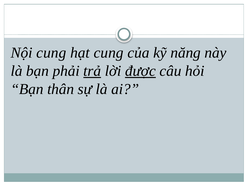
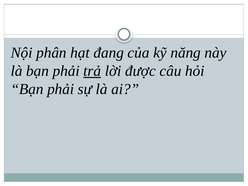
Nội cung: cung -> phân (51, 53)
hạt cung: cung -> đang (109, 53)
được underline: present -> none (140, 71)
thân: thân -> phải (61, 89)
